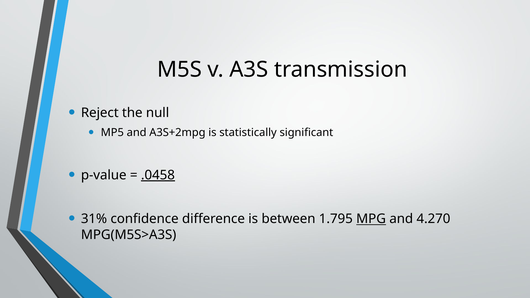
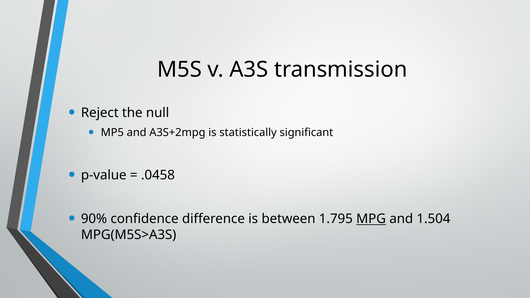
.0458 underline: present -> none (158, 175)
31%: 31% -> 90% (94, 219)
4.270: 4.270 -> 1.504 (433, 219)
